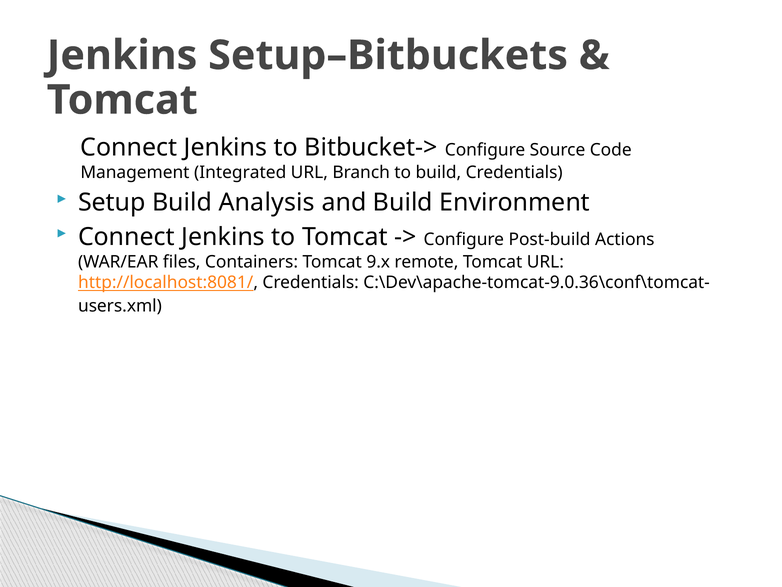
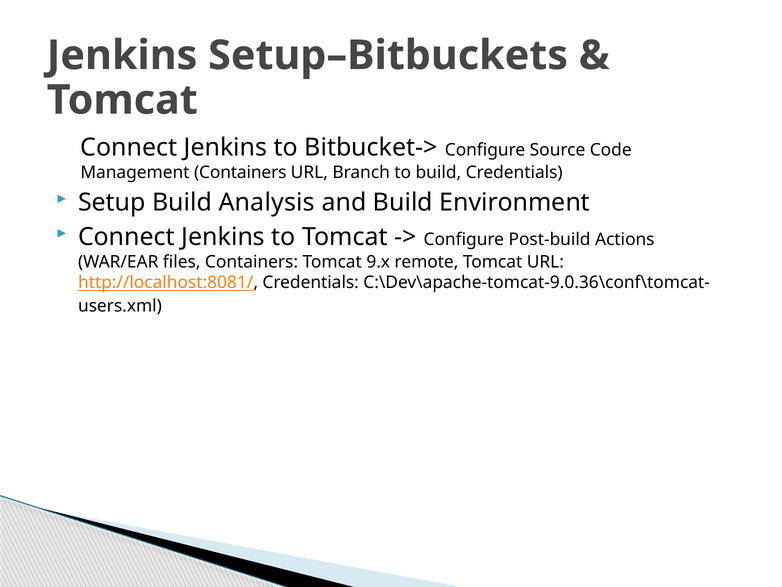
Management Integrated: Integrated -> Containers (240, 172)
